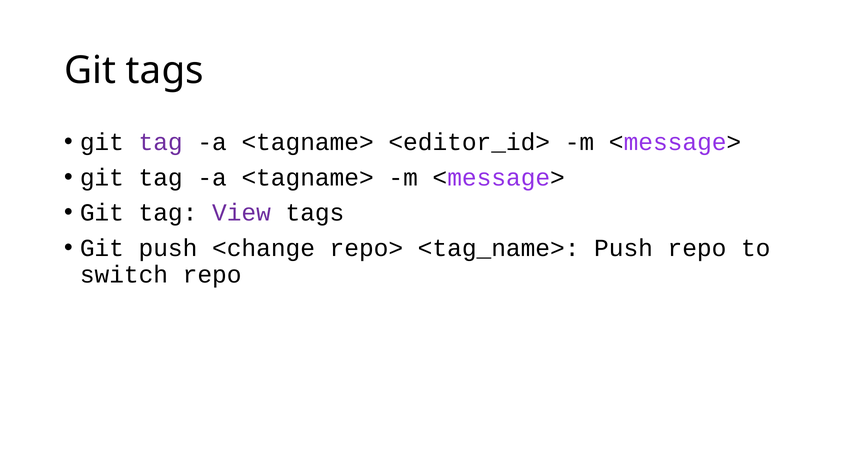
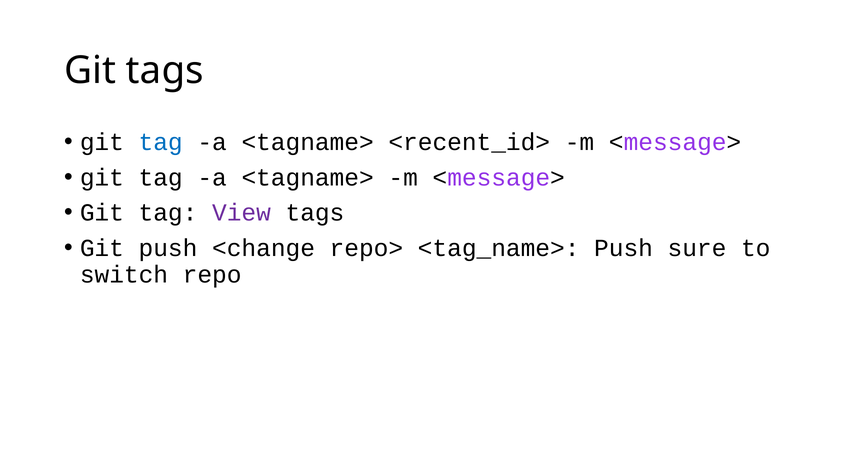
tag colour: purple -> blue (161, 142)
<editor_id>: <editor_id> -> <recent_id> (469, 142)
Push repo: repo -> sure (697, 248)
